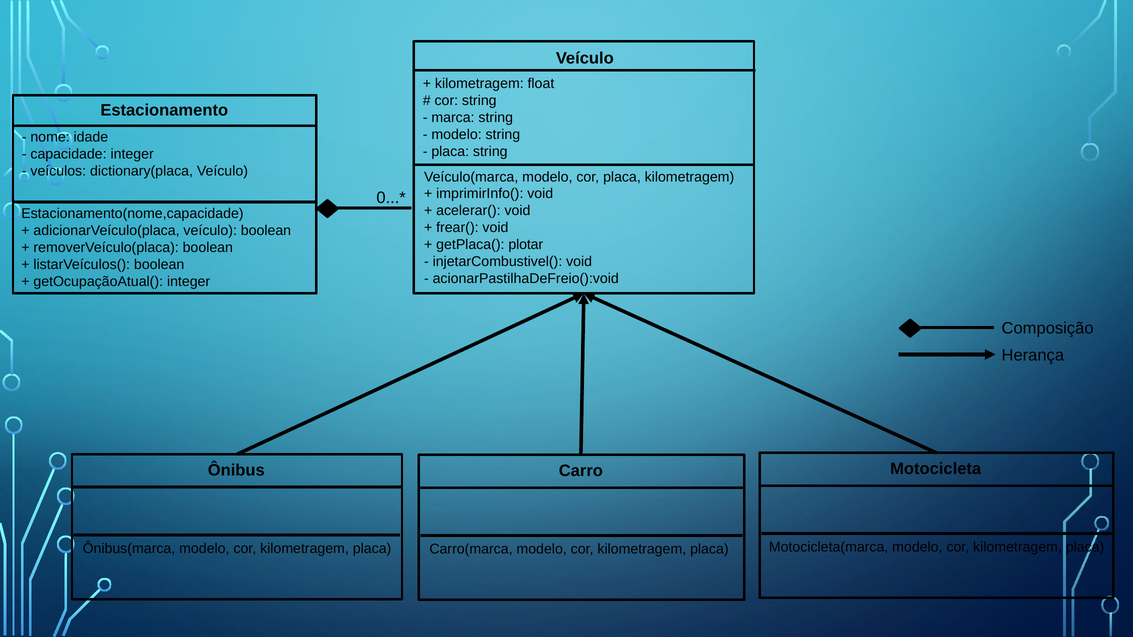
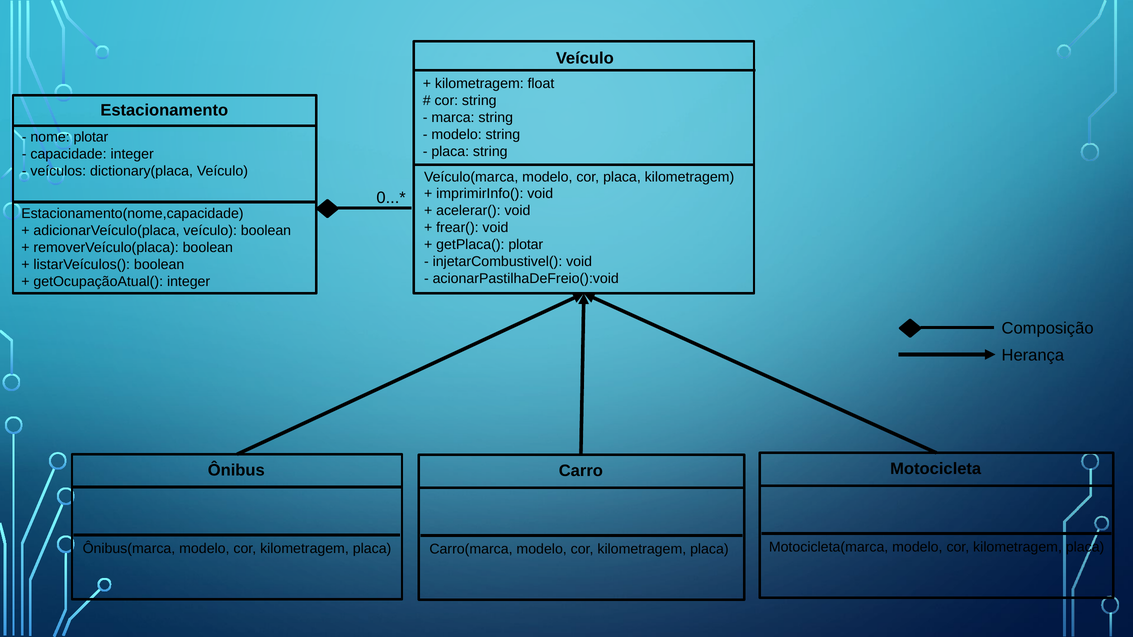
nome idade: idade -> plotar (91, 137)
